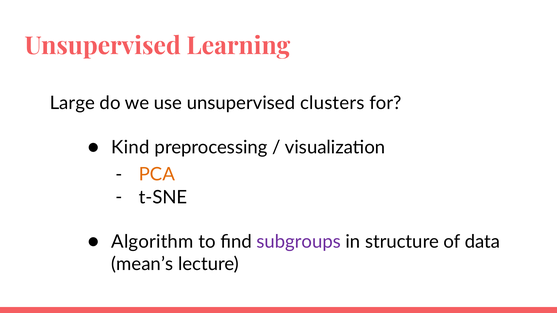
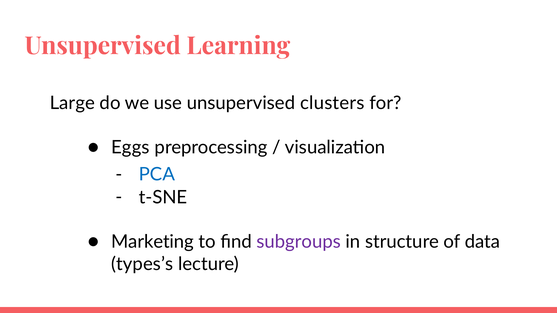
Kind: Kind -> Eggs (130, 147)
PCA colour: orange -> blue (157, 175)
Algorithm: Algorithm -> Marketing (152, 242)
mean’s: mean’s -> types’s (142, 264)
